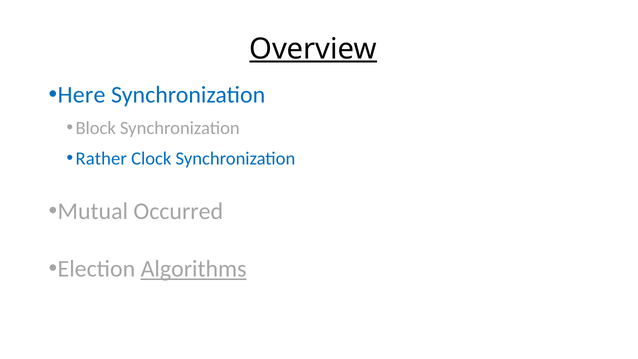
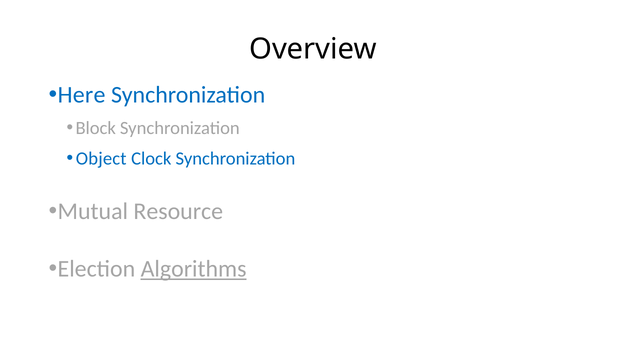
Overview underline: present -> none (313, 49)
Rather: Rather -> Object (101, 158)
Occurred: Occurred -> Resource (178, 211)
